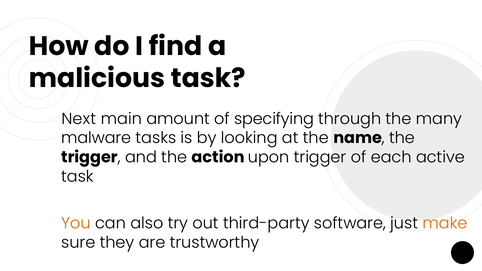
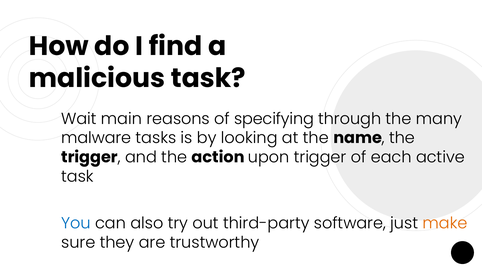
Next: Next -> Wait (79, 119)
amount: amount -> reasons (178, 119)
You colour: orange -> blue (76, 223)
